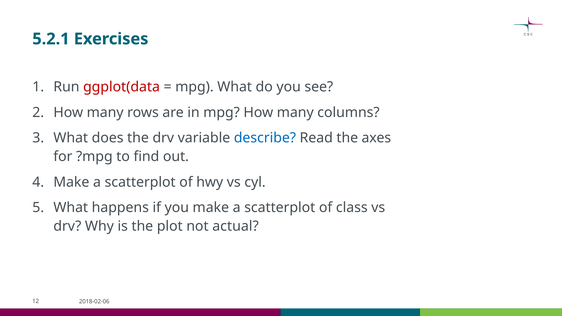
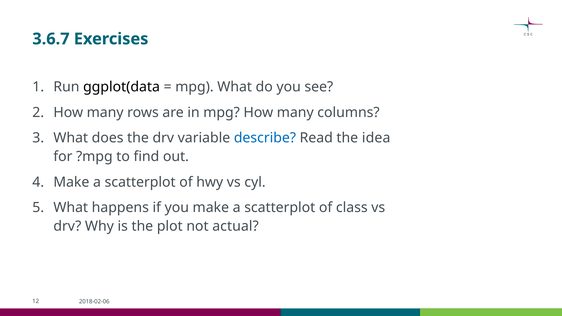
5.2.1: 5.2.1 -> 3.6.7 (51, 39)
ggplot(data colour: red -> black (121, 87)
axes: axes -> idea (376, 138)
